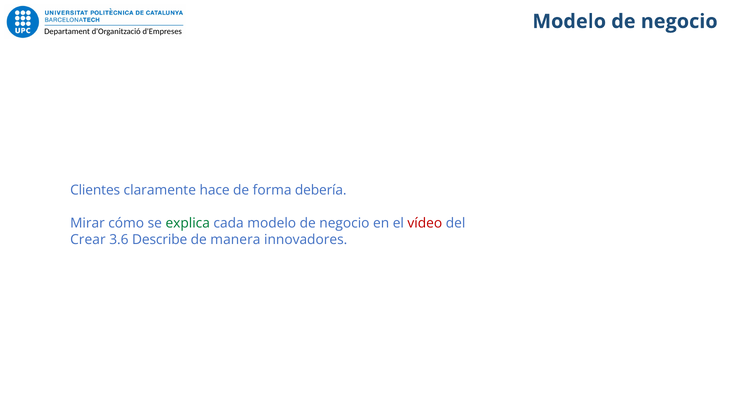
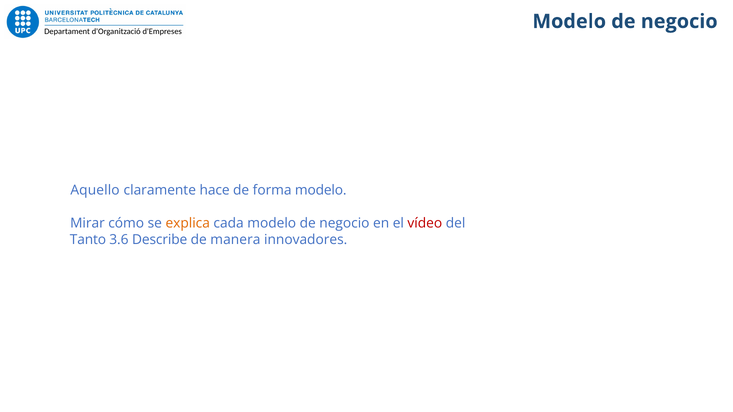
Clientes: Clientes -> Aquello (95, 190)
forma debería: debería -> modelo (321, 190)
explica colour: green -> orange (188, 223)
Crear: Crear -> Tanto (88, 240)
